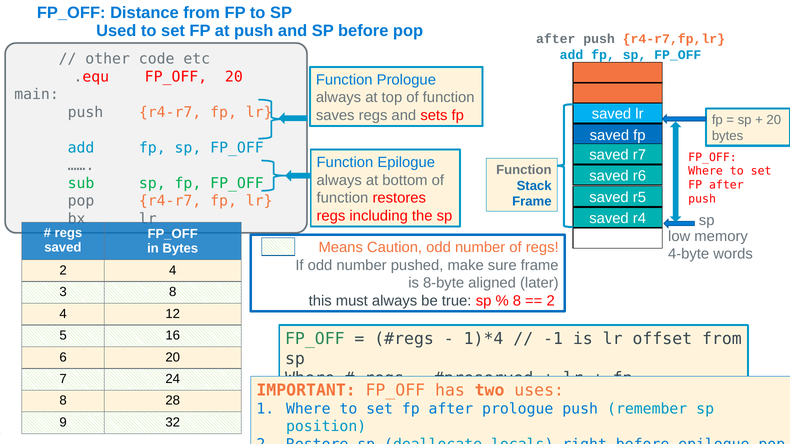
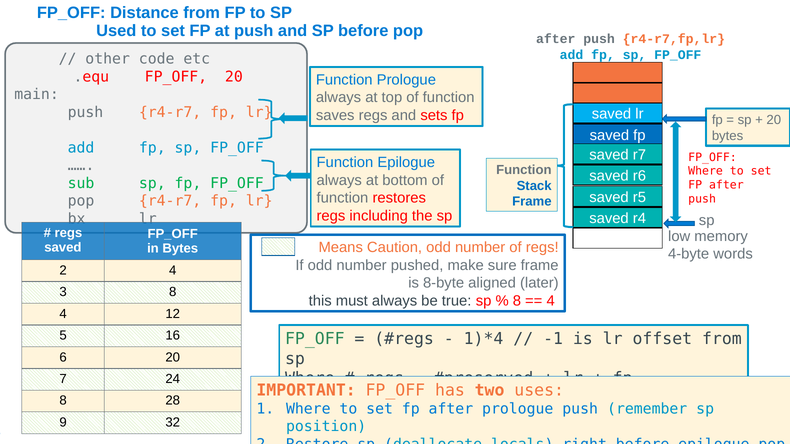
2: 2 -> 4 (551, 301)
